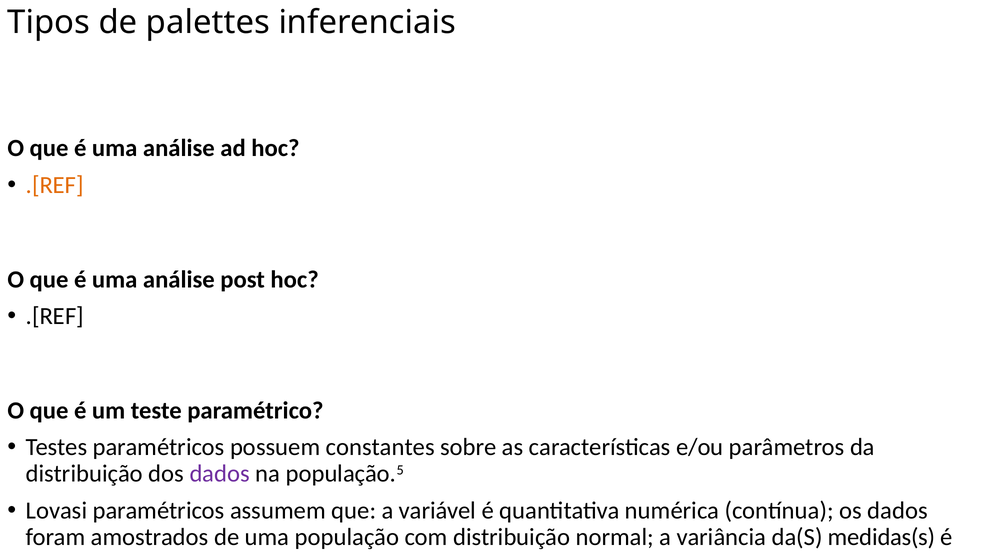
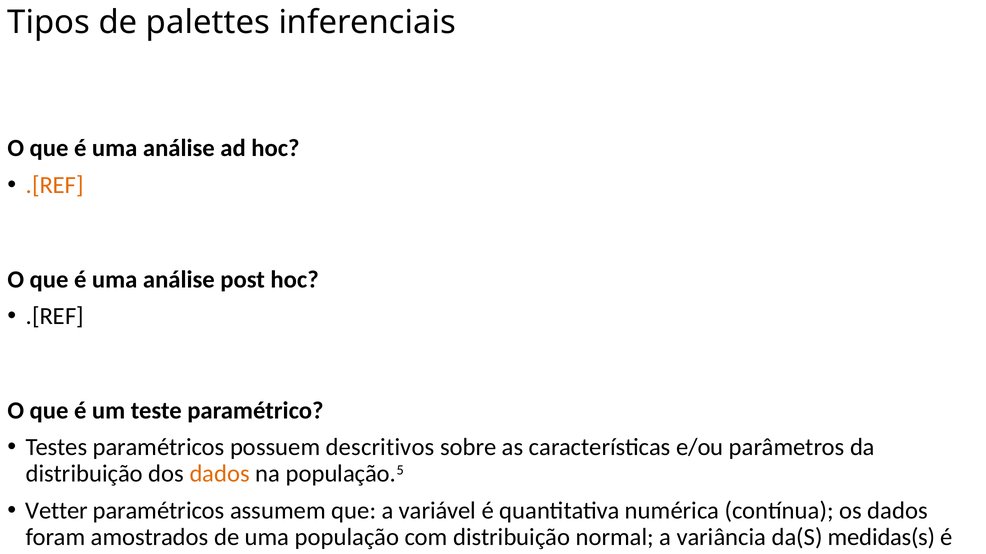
constantes: constantes -> descritivos (380, 448)
dados colour: purple -> orange (220, 474)
Lovasi: Lovasi -> Vetter (57, 511)
